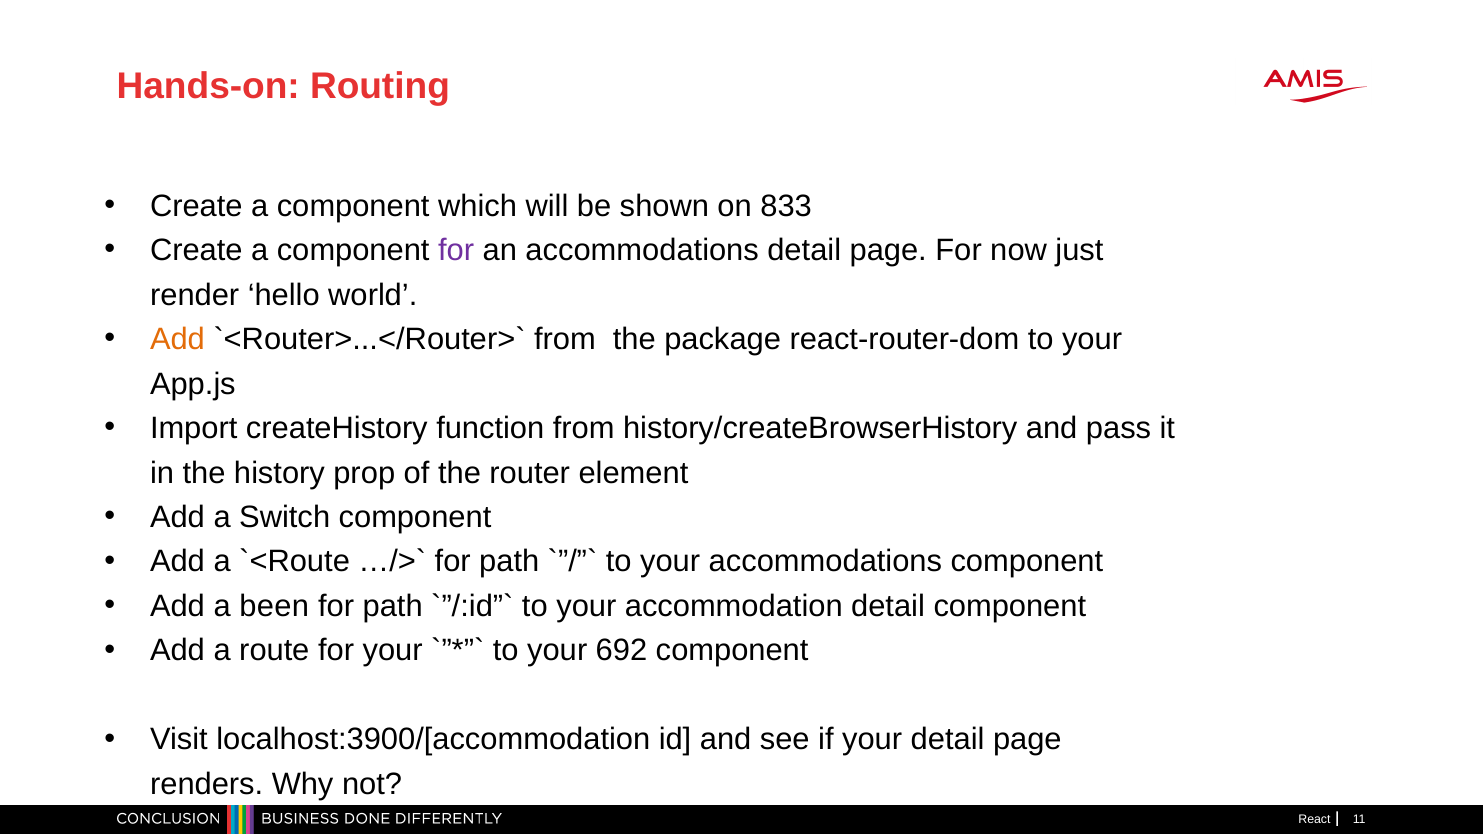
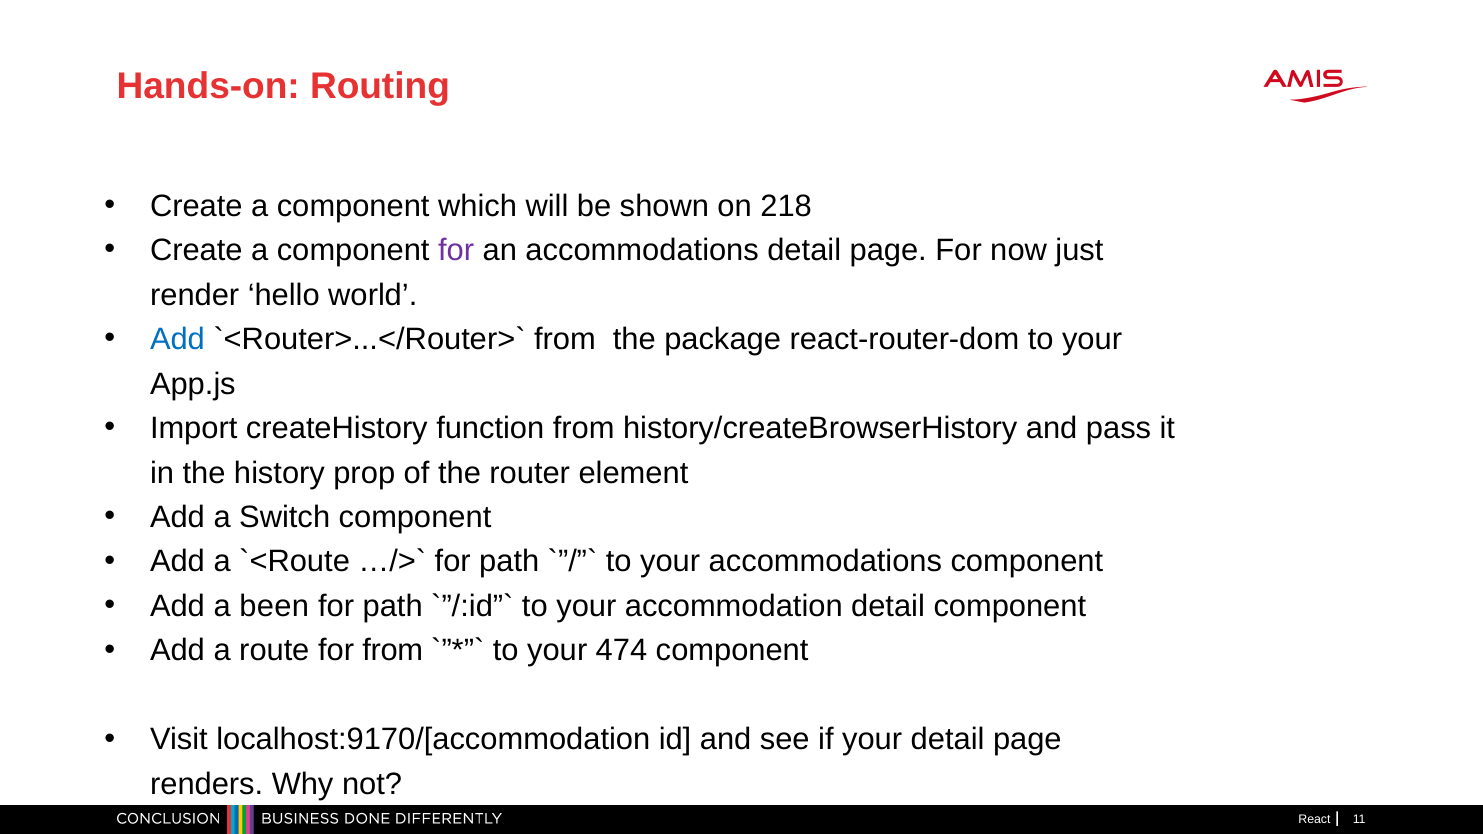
833: 833 -> 218 (786, 206)
Add colour: orange -> blue (177, 339)
for your: your -> from (393, 651)
692: 692 -> 474 (621, 651)
localhost:3900/[accommodation: localhost:3900/[accommodation -> localhost:9170/[accommodation (433, 740)
